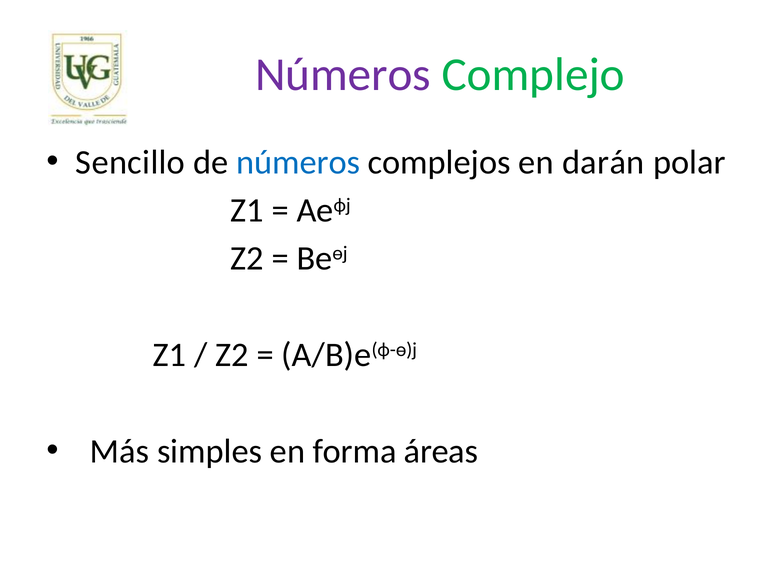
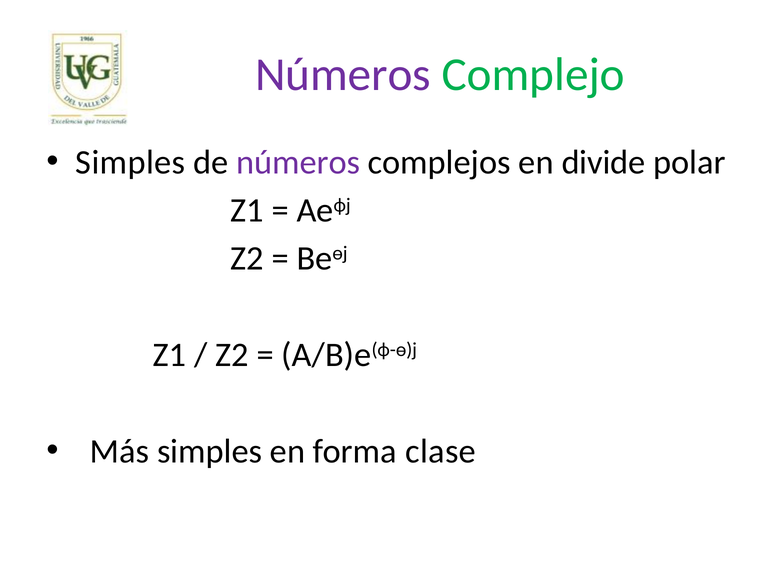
Sencillo: Sencillo -> Simples (130, 162)
números colour: blue -> purple (298, 162)
darán: darán -> divide (604, 162)
áreas: áreas -> clase (441, 452)
